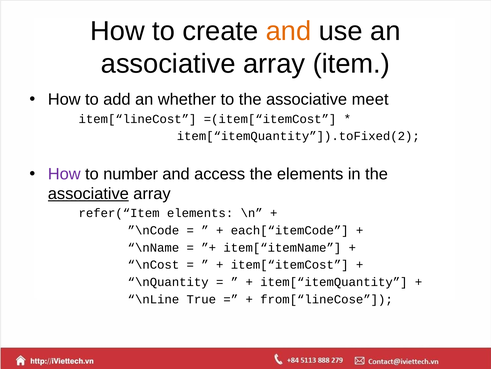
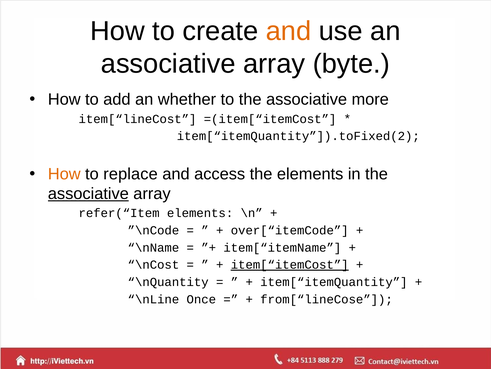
item: item -> byte (351, 64)
meet: meet -> more (370, 99)
How colour: purple -> orange (64, 174)
number: number -> replace (131, 174)
each[“itemCode: each[“itemCode -> over[“itemCode (290, 230)
item[“itemCost underline: none -> present (290, 264)
True: True -> Once (201, 299)
